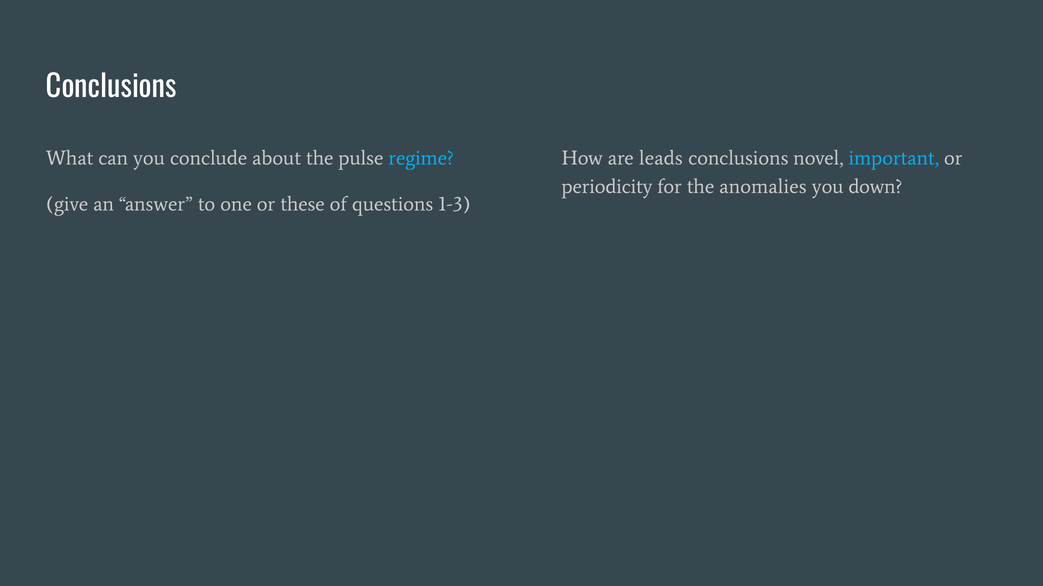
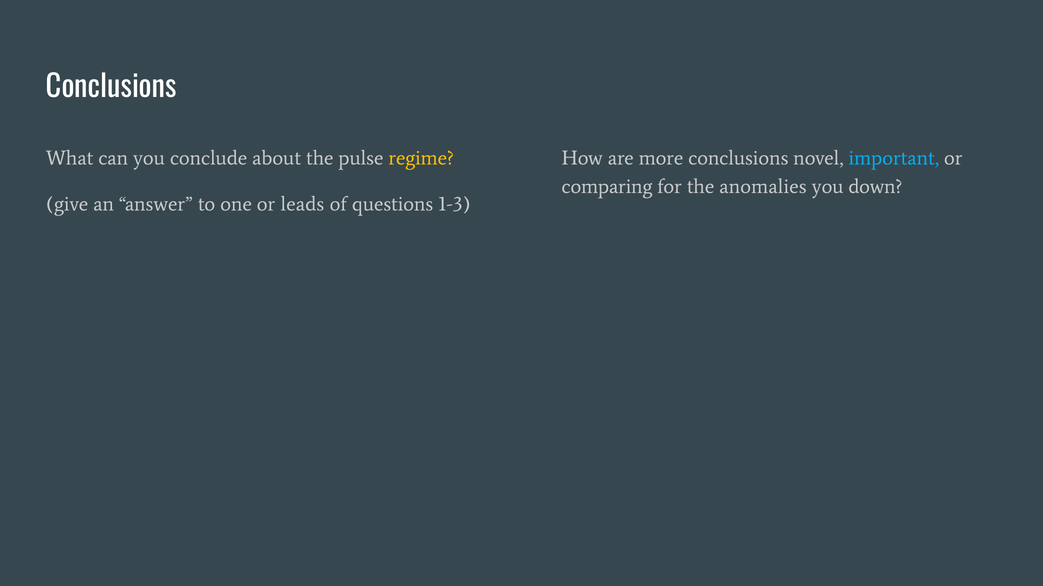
regime colour: light blue -> yellow (421, 158)
leads: leads -> more (661, 158)
periodicity: periodicity -> comparing (607, 187)
these: these -> leads (302, 204)
